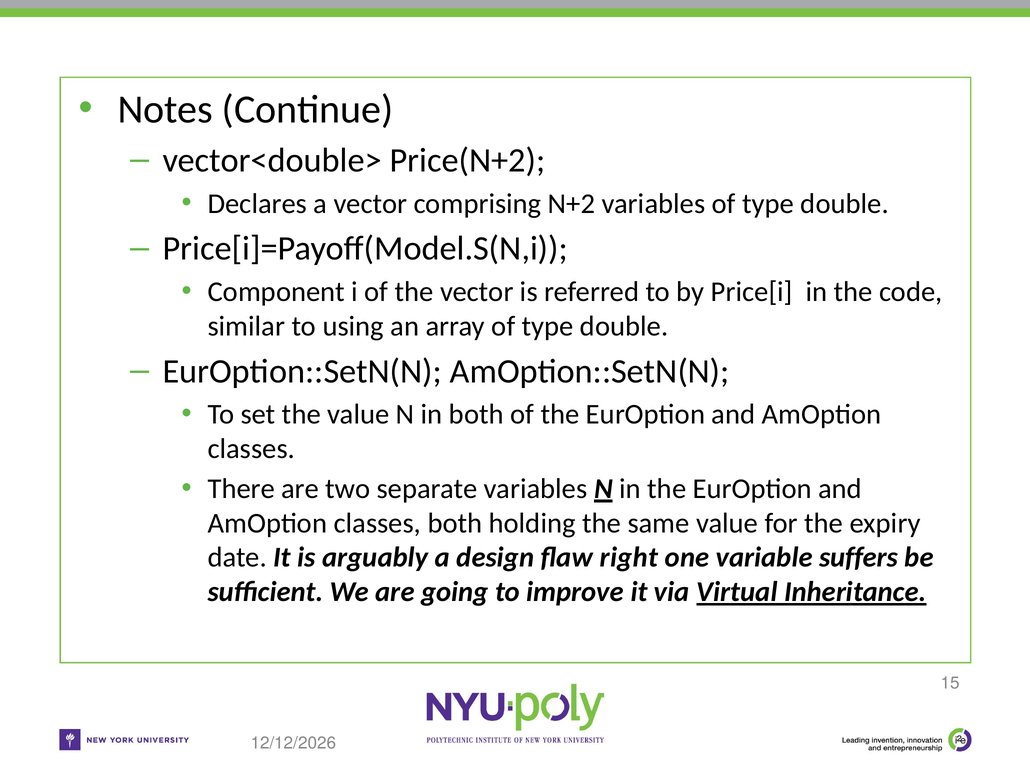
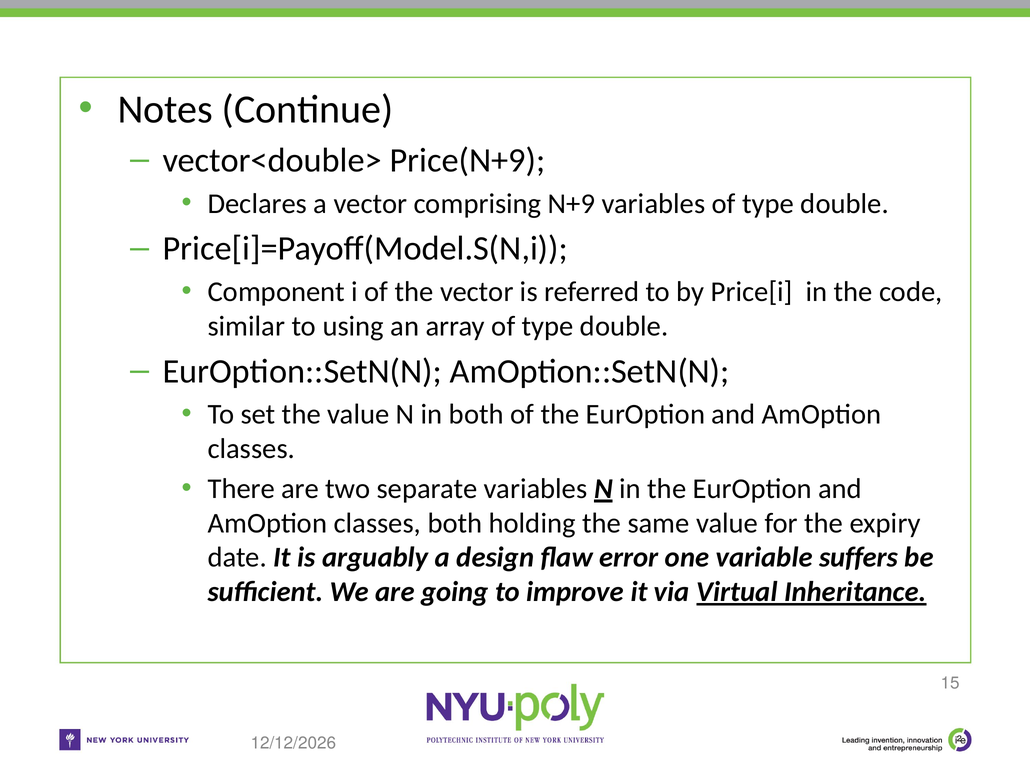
Price(N+2: Price(N+2 -> Price(N+9 (468, 160)
N+2: N+2 -> N+9 (572, 203)
right: right -> error (629, 557)
